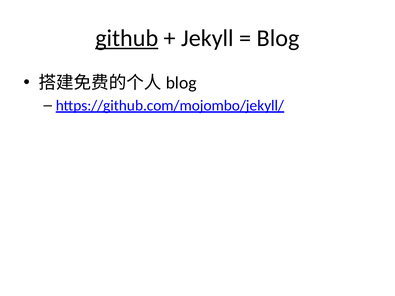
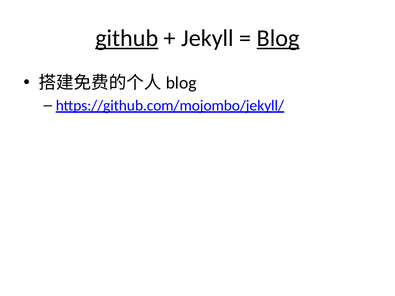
Blog underline: none -> present (278, 38)
